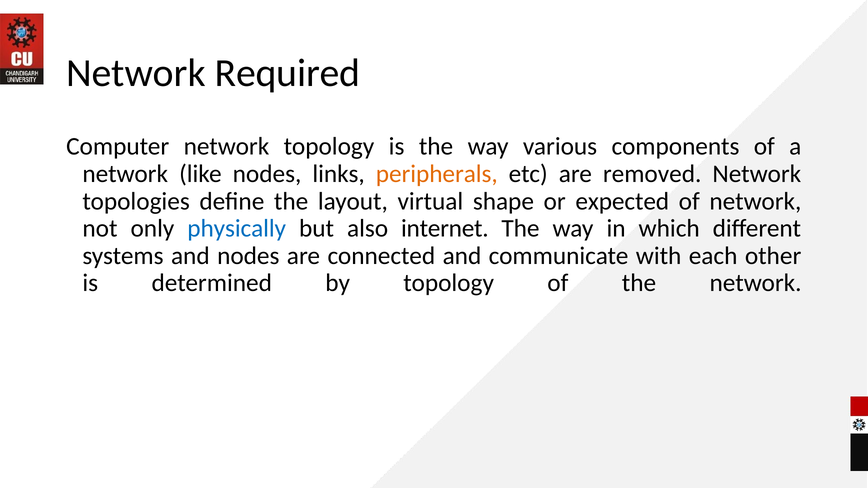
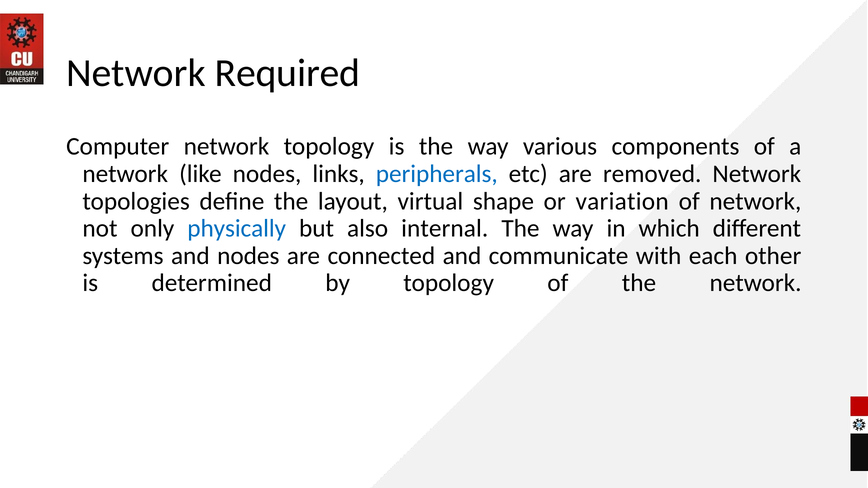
peripherals colour: orange -> blue (437, 174)
expected: expected -> variation (622, 201)
internet: internet -> internal (445, 229)
